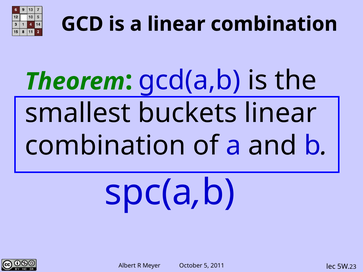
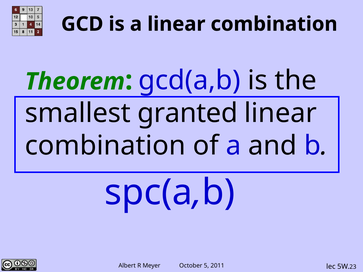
buckets: buckets -> granted (188, 113)
